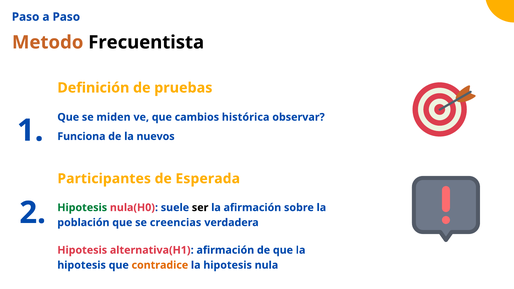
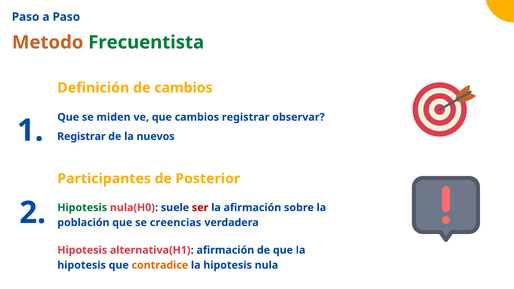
Frecuentista colour: black -> green (146, 42)
de pruebas: pruebas -> cambios (183, 88)
cambios histórica: histórica -> registrar (246, 117)
Funciona: Funciona -> Registrar (81, 136)
Esperada: Esperada -> Posterior (208, 179)
ser colour: black -> red (200, 208)
